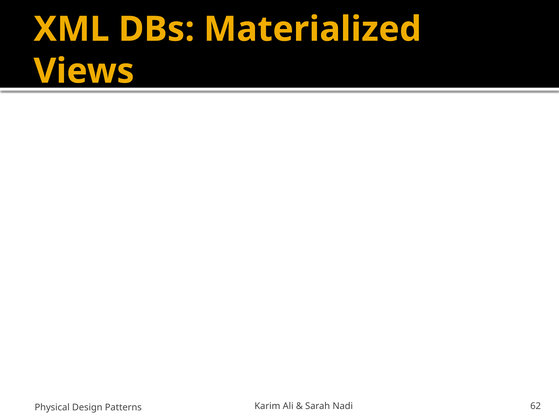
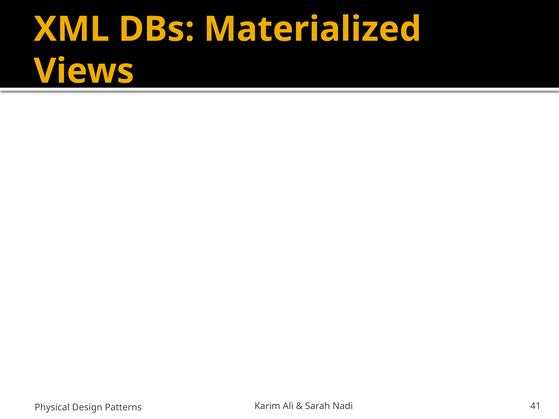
62: 62 -> 41 (536, 406)
